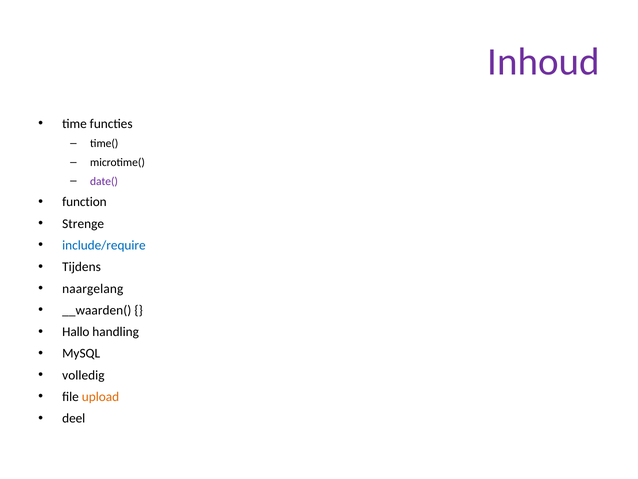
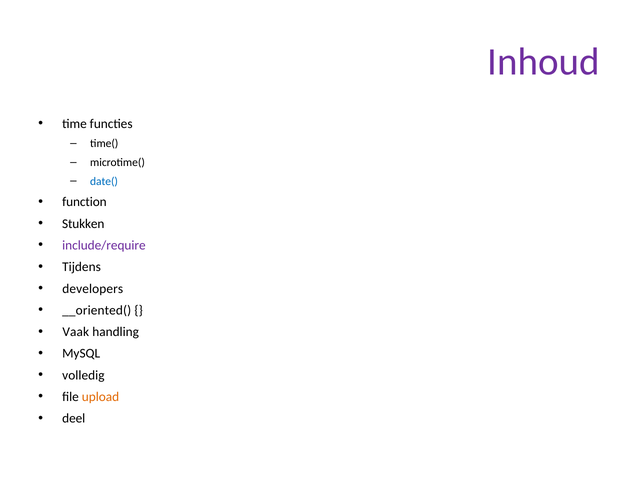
date( colour: purple -> blue (104, 181)
Strenge: Strenge -> Stukken (83, 223)
include/require colour: blue -> purple (104, 245)
naargelang: naargelang -> developers (93, 288)
__waarden(: __waarden( -> __oriented( (97, 310)
Hallo: Hallo -> Vaak (76, 332)
